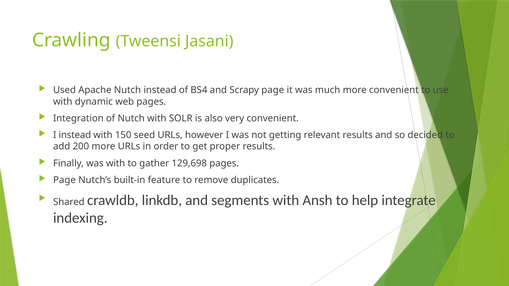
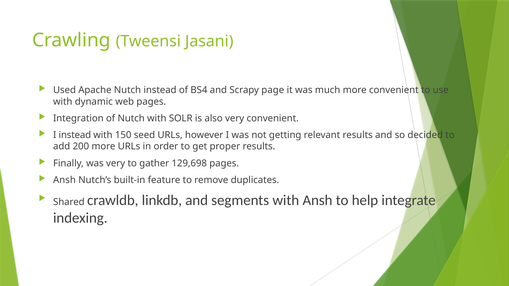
was with: with -> very (116, 163)
Page: Page -> Ansh (64, 180)
